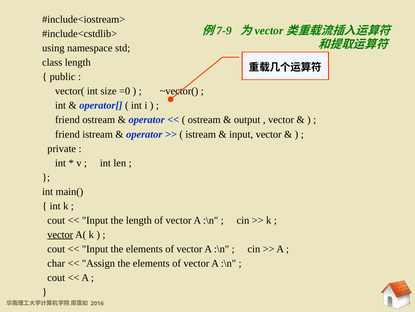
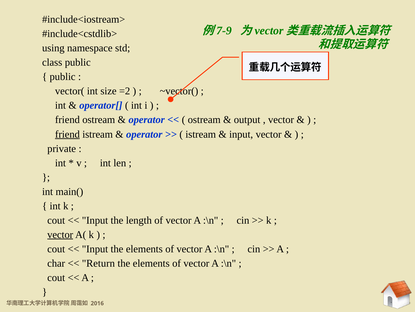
class length: length -> public (78, 62)
=0: =0 -> =2 (125, 91)
friend underline: none -> present (67, 134)
Assign: Assign -> Return (98, 263)
